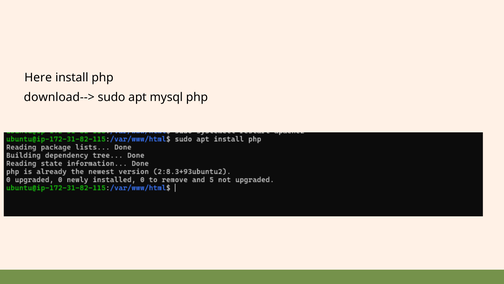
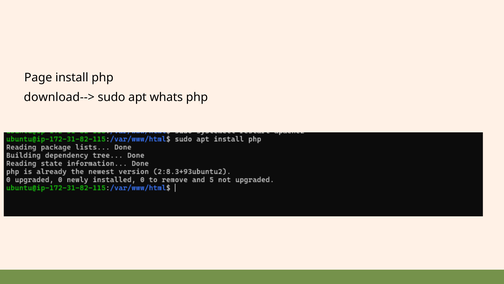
Here: Here -> Page (38, 77)
mysql: mysql -> whats (166, 97)
